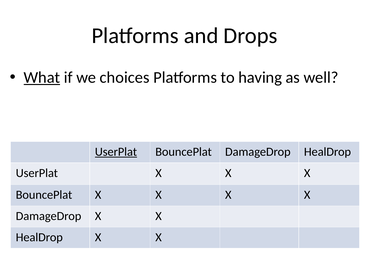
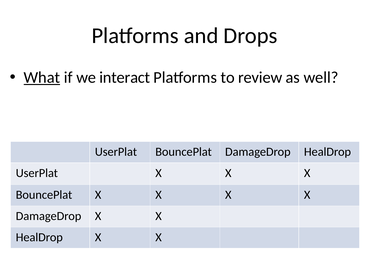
choices: choices -> interact (125, 77)
having: having -> review (260, 77)
UserPlat underline: present -> none (116, 152)
